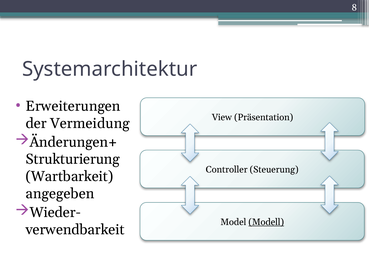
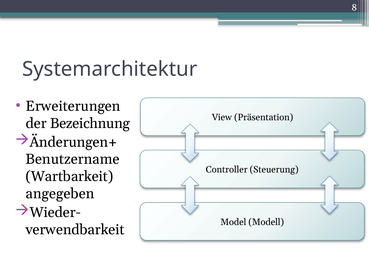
Vermeidung: Vermeidung -> Bezeichnung (90, 123)
Strukturierung: Strukturierung -> Benutzername (73, 159)
Modell underline: present -> none (266, 222)
